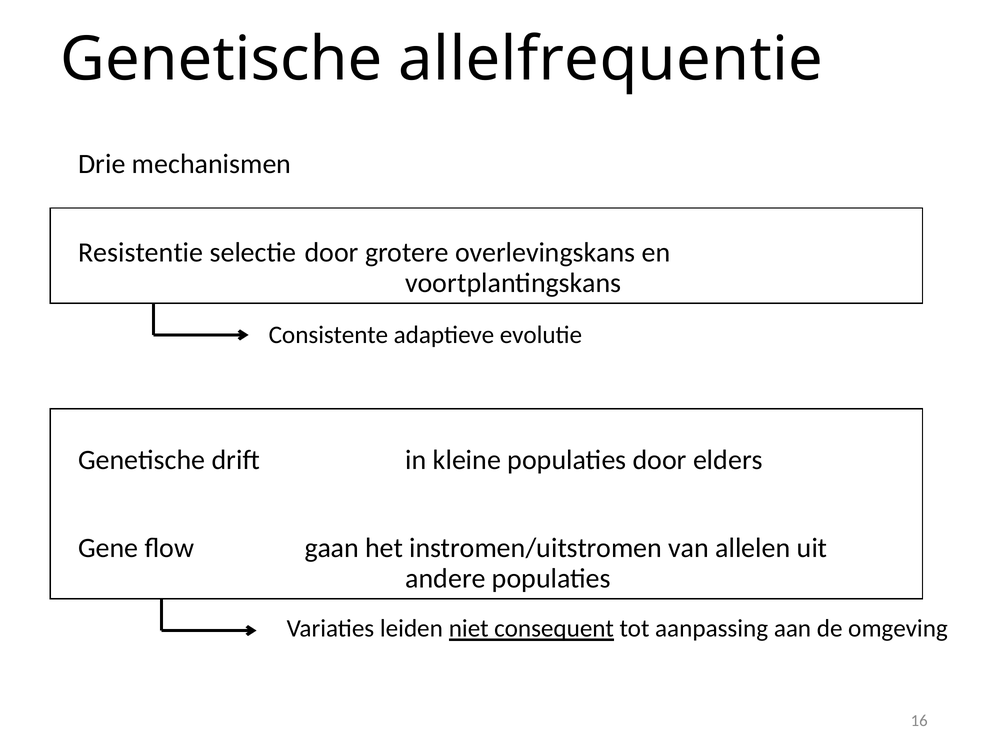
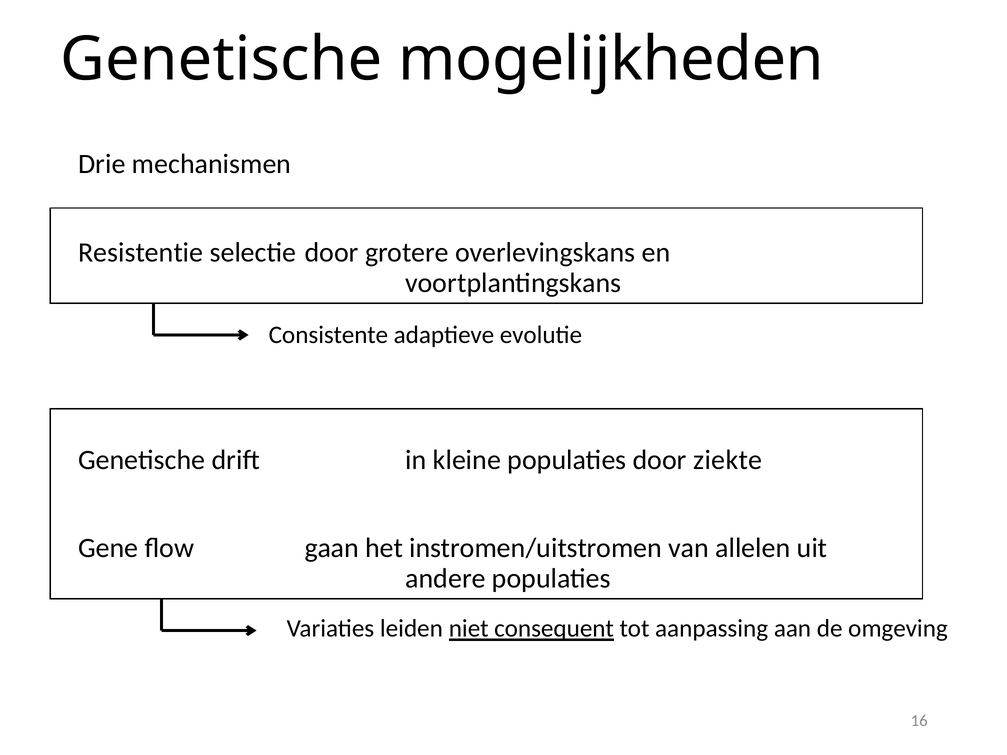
allelfrequentie: allelfrequentie -> mogelijkheden (611, 60)
elders: elders -> ziekte (728, 460)
